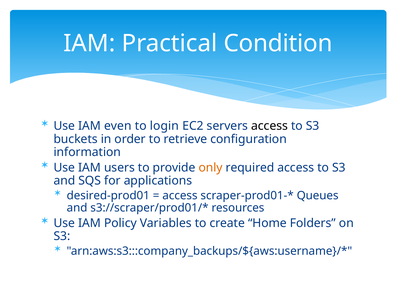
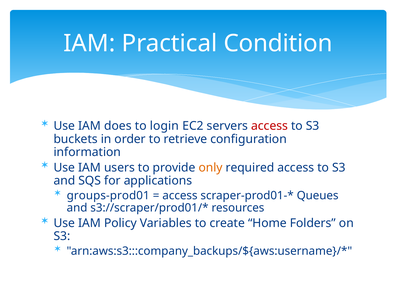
even: even -> does (118, 126)
access colour: black -> red (270, 126)
desired-prod01: desired-prod01 -> groups-prod01 (108, 195)
